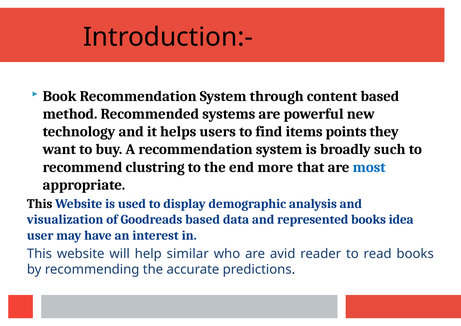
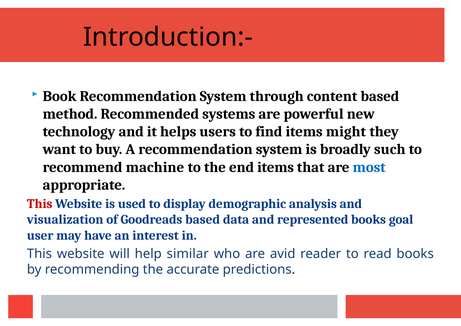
points: points -> might (346, 132)
clustring: clustring -> machine (155, 167)
end more: more -> items (276, 167)
This colour: black -> red (40, 204)
idea: idea -> goal (401, 220)
